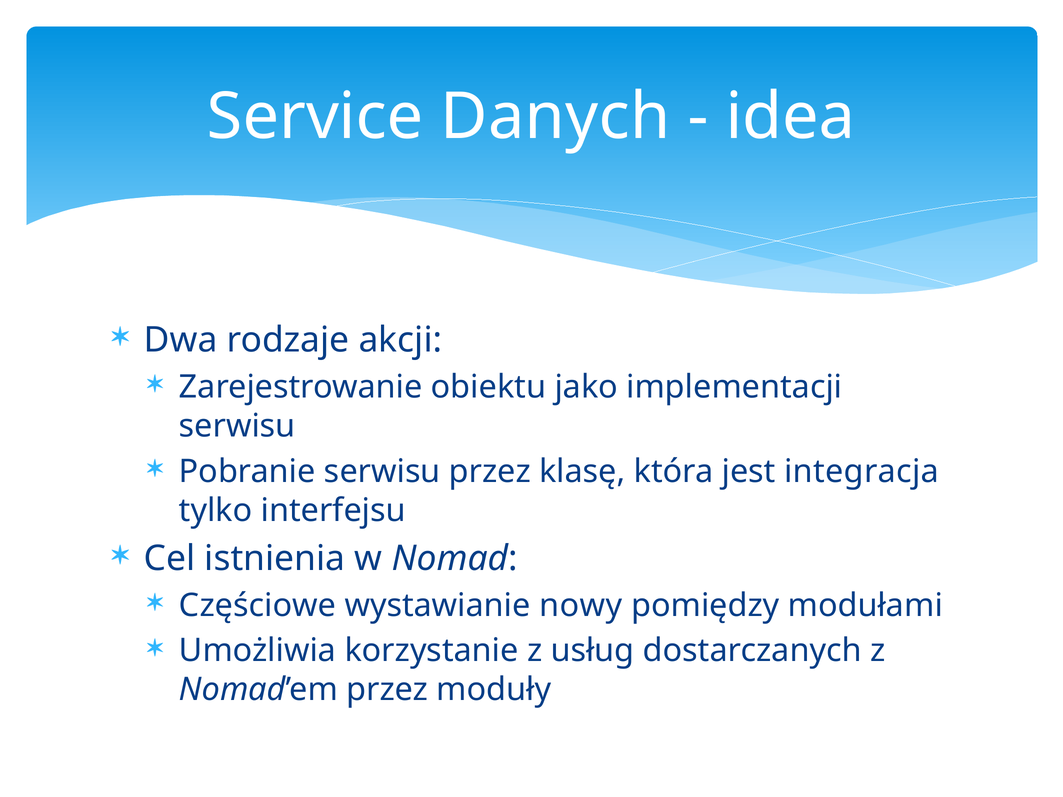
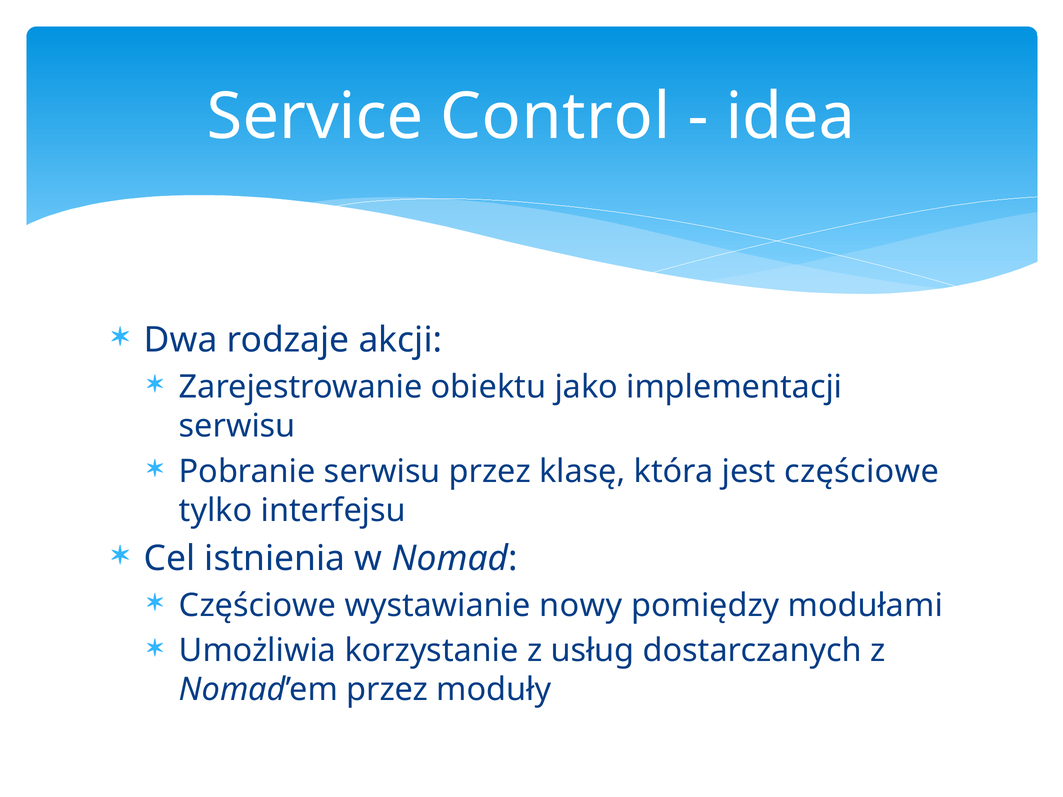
Danych: Danych -> Control (555, 117)
jest integracja: integracja -> częściowe (862, 472)
